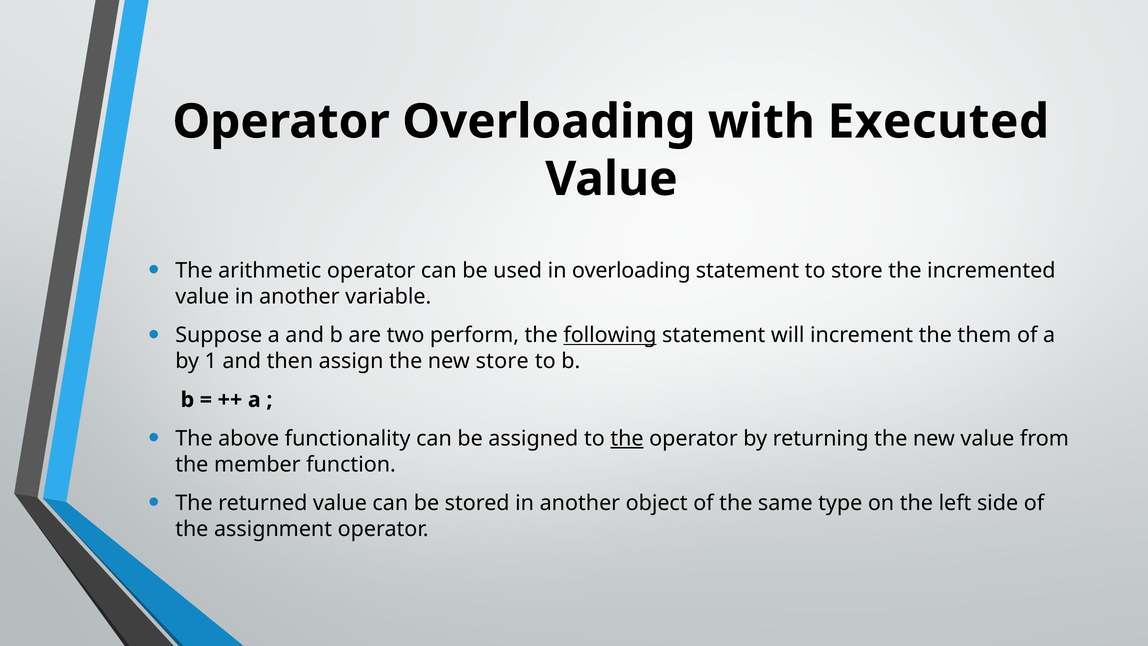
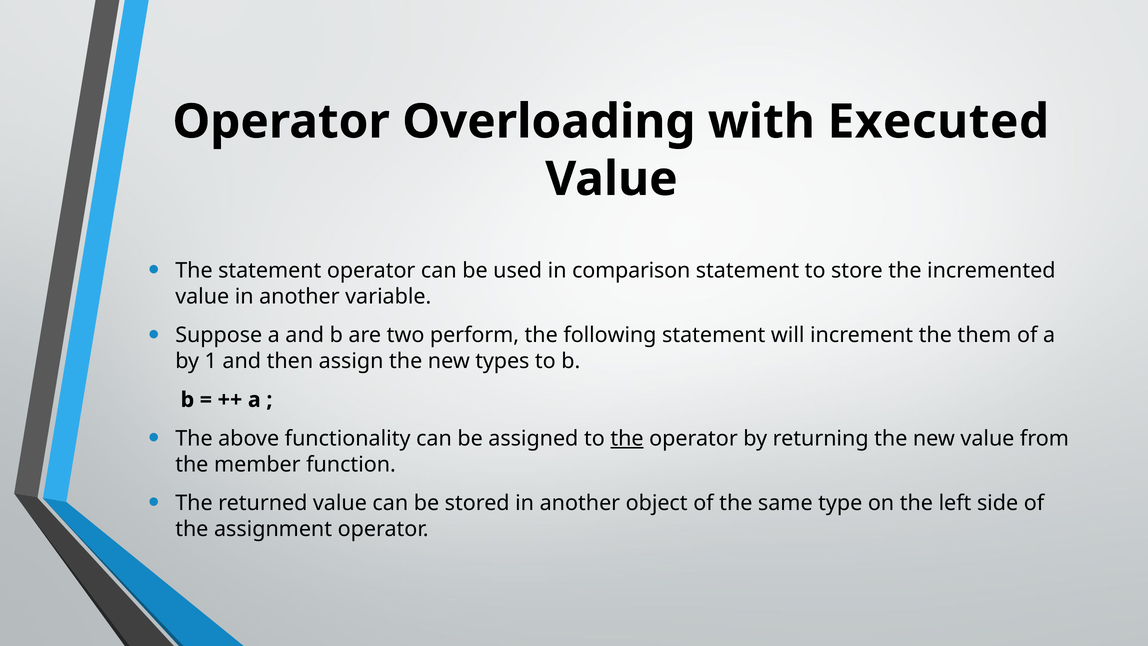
The arithmetic: arithmetic -> statement (270, 271)
in overloading: overloading -> comparison (631, 271)
following underline: present -> none (610, 335)
new store: store -> types (502, 361)
